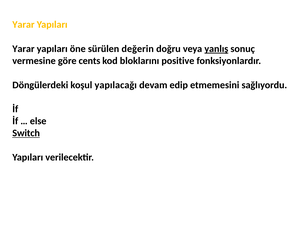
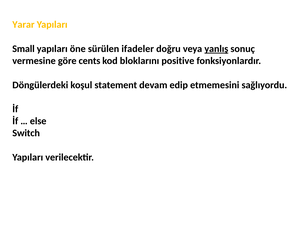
Yarar: Yarar -> Small (23, 49)
değerin: değerin -> ifadeler (138, 49)
yapılacağı: yapılacağı -> statement (116, 85)
Switch underline: present -> none (26, 133)
